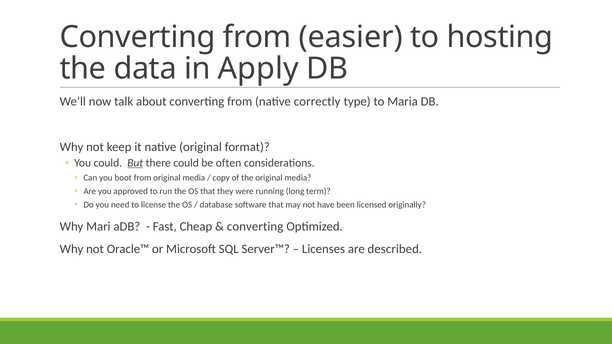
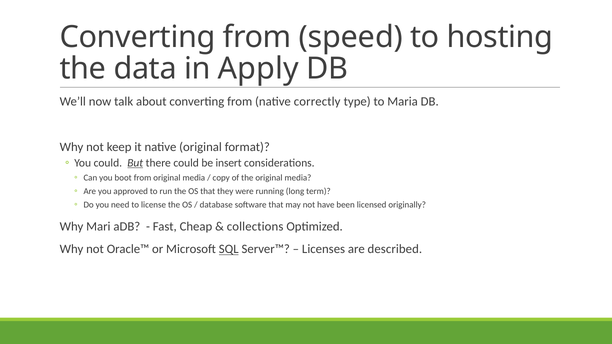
easier: easier -> speed (351, 37)
often: often -> insert (229, 163)
converting: converting -> collections (255, 227)
SQL underline: none -> present (229, 249)
